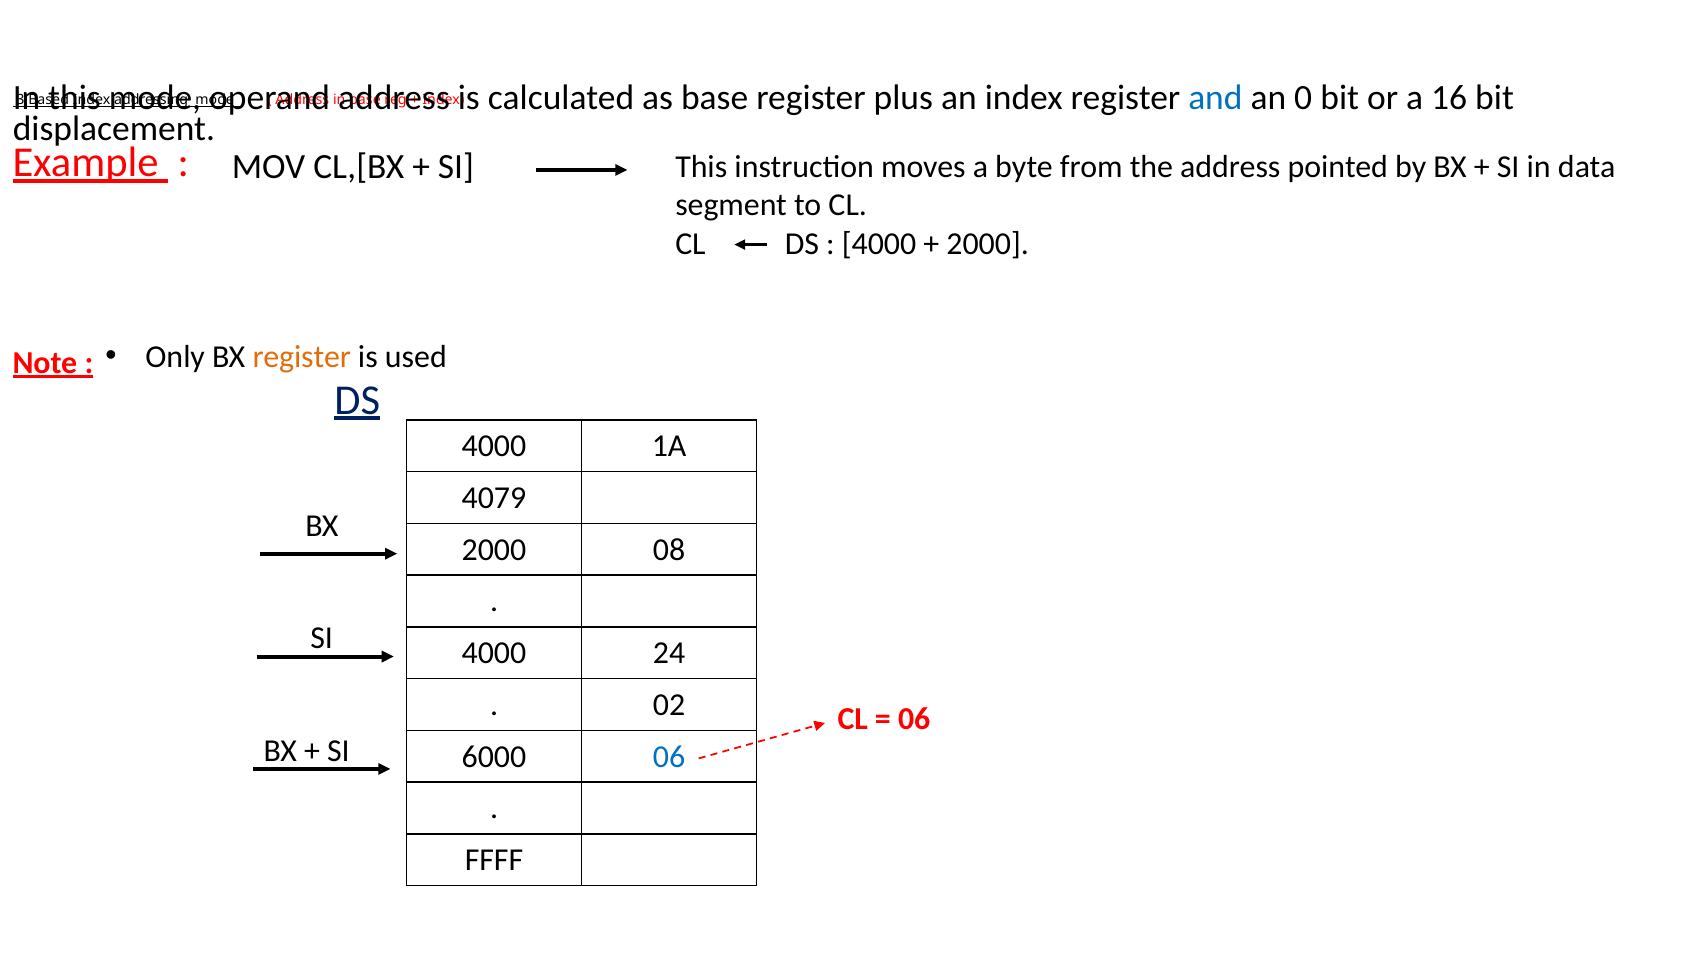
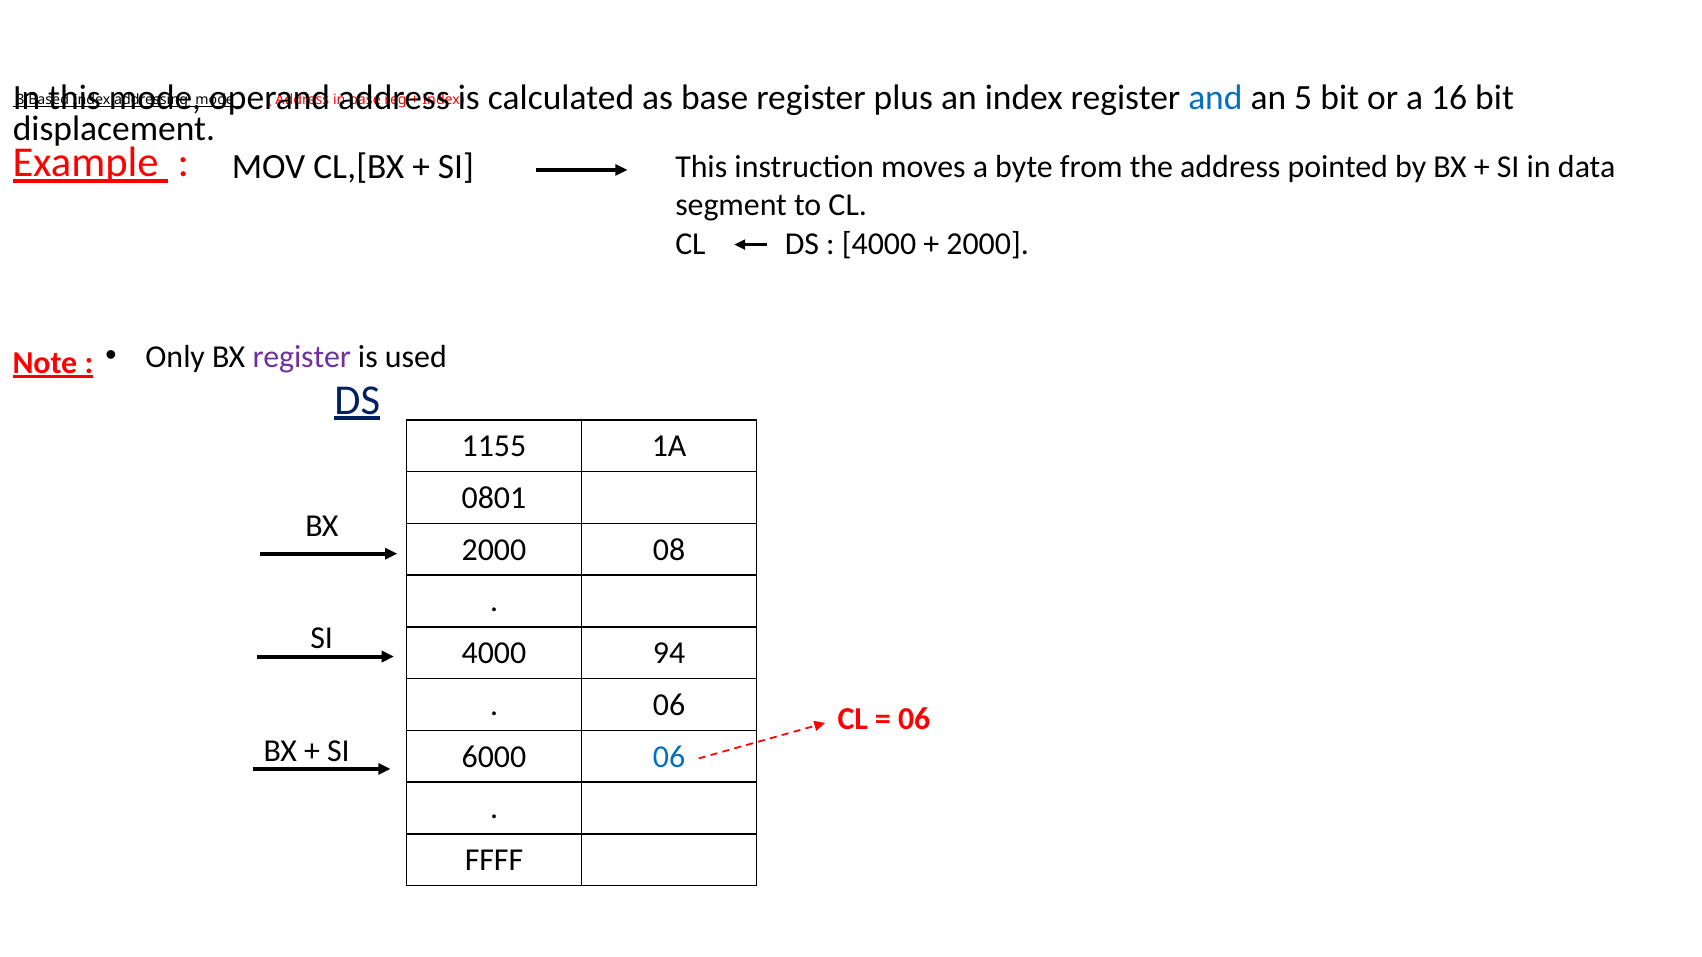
0: 0 -> 5 (1303, 98)
register colour: orange -> purple (302, 357)
4000: 4000 -> 1155 (494, 446)
4079: 4079 -> 0801 (494, 498)
24: 24 -> 94 (669, 653)
02: 02 -> 06 (669, 705)
